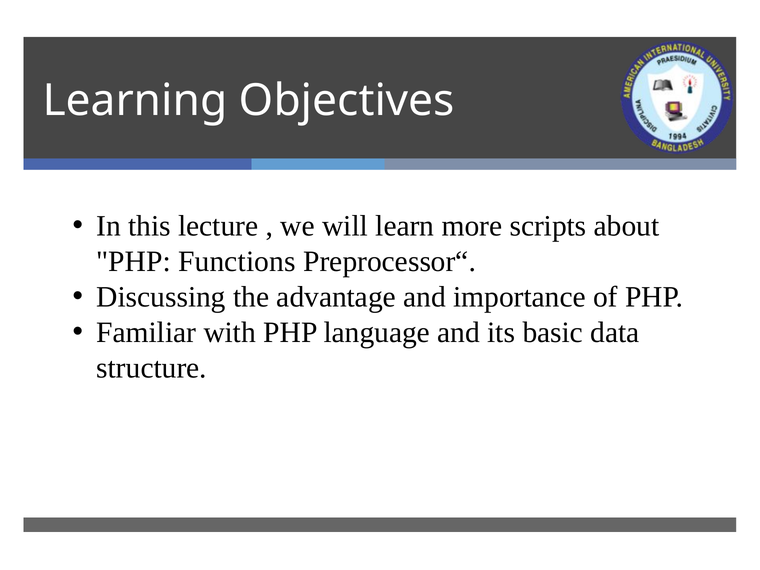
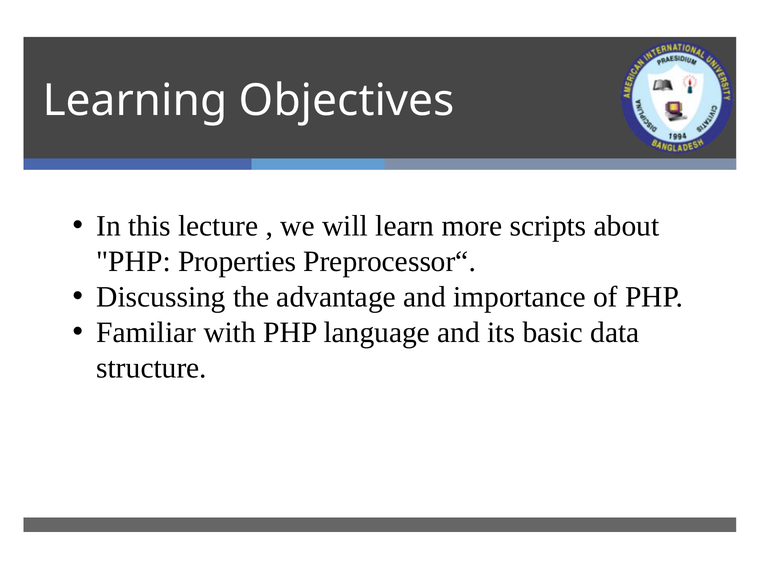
Functions: Functions -> Properties (237, 261)
